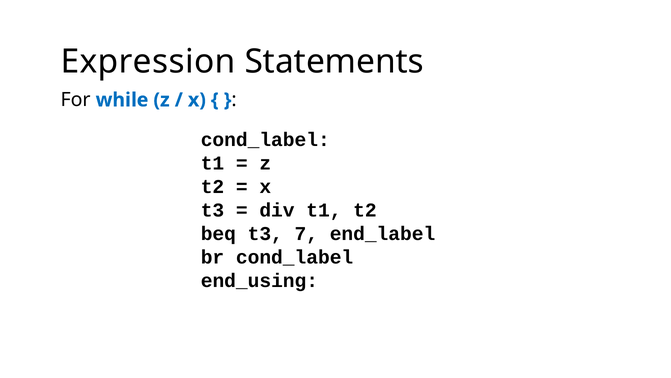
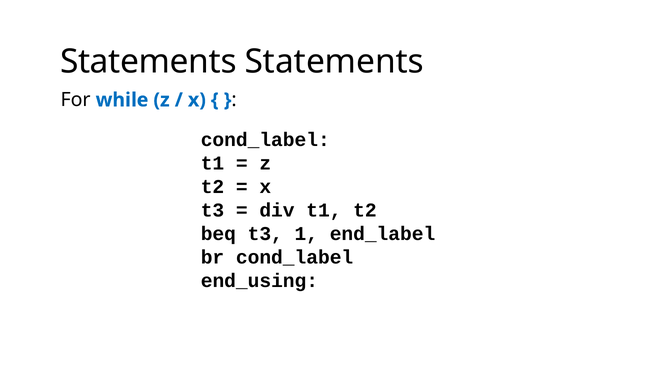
Expression: Expression -> Statements (148, 62)
7: 7 -> 1 (306, 233)
